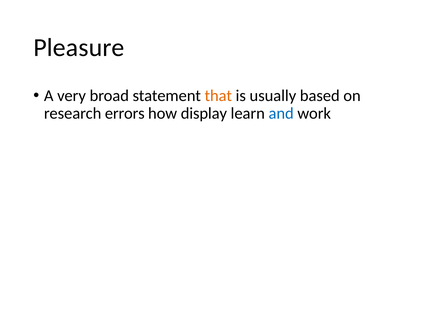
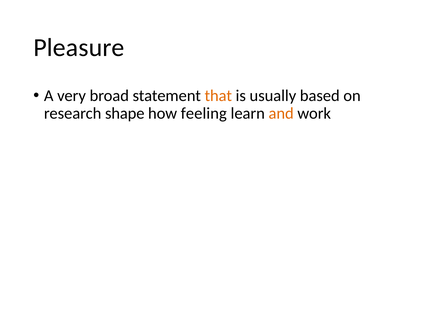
errors: errors -> shape (125, 113)
display: display -> feeling (204, 113)
and colour: blue -> orange (281, 113)
